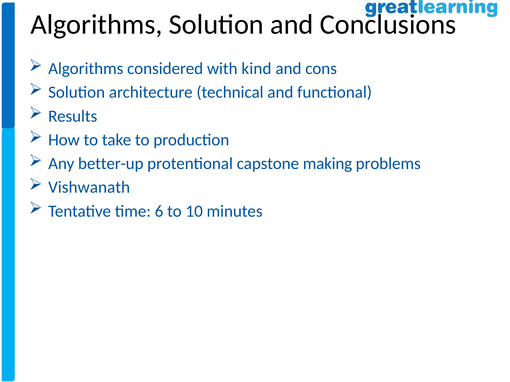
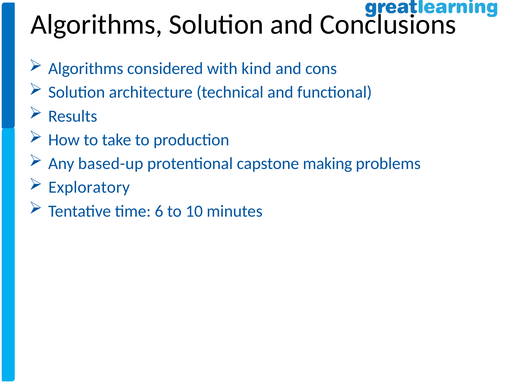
better-up: better-up -> based-up (111, 164)
Vishwanath: Vishwanath -> Exploratory (89, 188)
